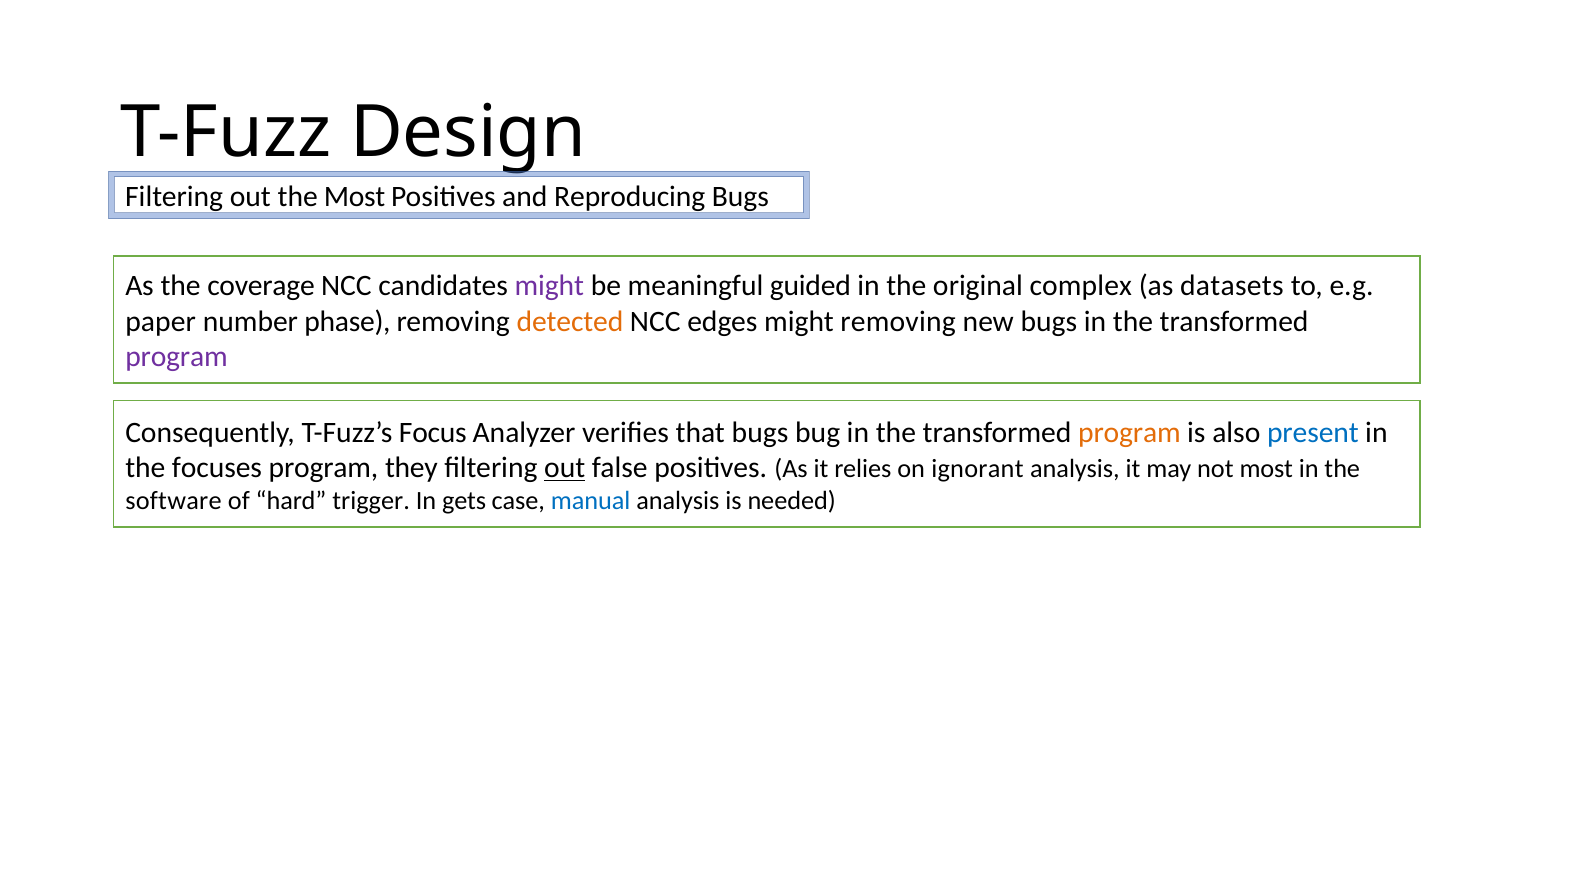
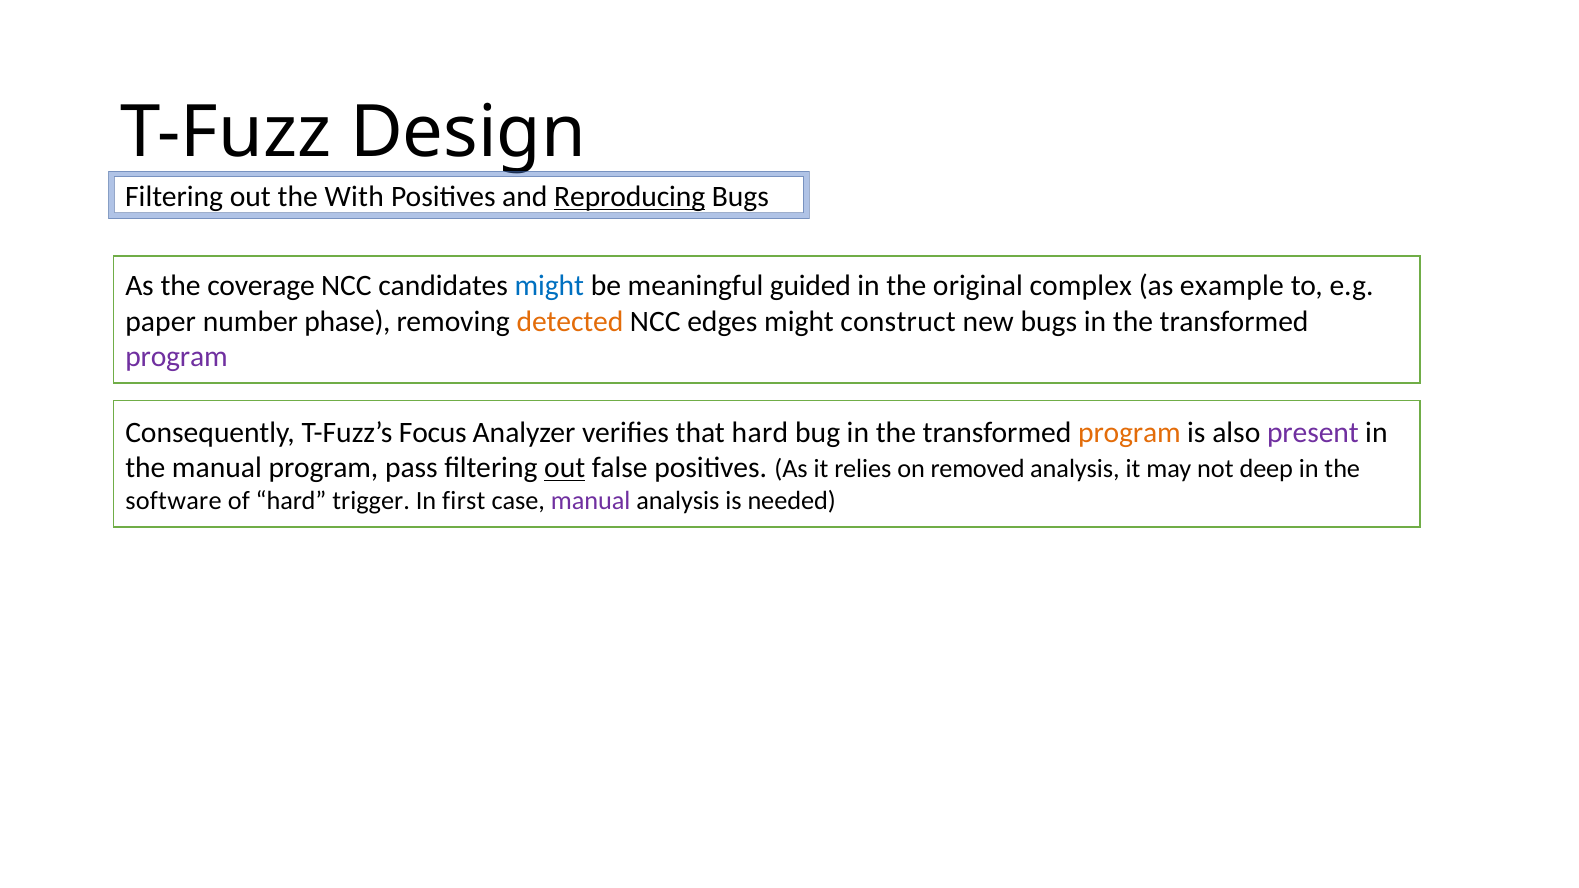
the Most: Most -> With (354, 197)
Reproducing underline: none -> present (630, 197)
might colour: purple -> blue (549, 286)
datasets: datasets -> example (1232, 286)
might removing: removing -> construct (898, 322)
that bugs: bugs -> hard (760, 432)
present colour: blue -> purple (1313, 432)
the focuses: focuses -> manual (217, 468)
they: they -> pass (411, 468)
ignorant: ignorant -> removed (978, 469)
not most: most -> deep (1266, 469)
gets: gets -> first (464, 501)
manual colour: blue -> purple (591, 501)
